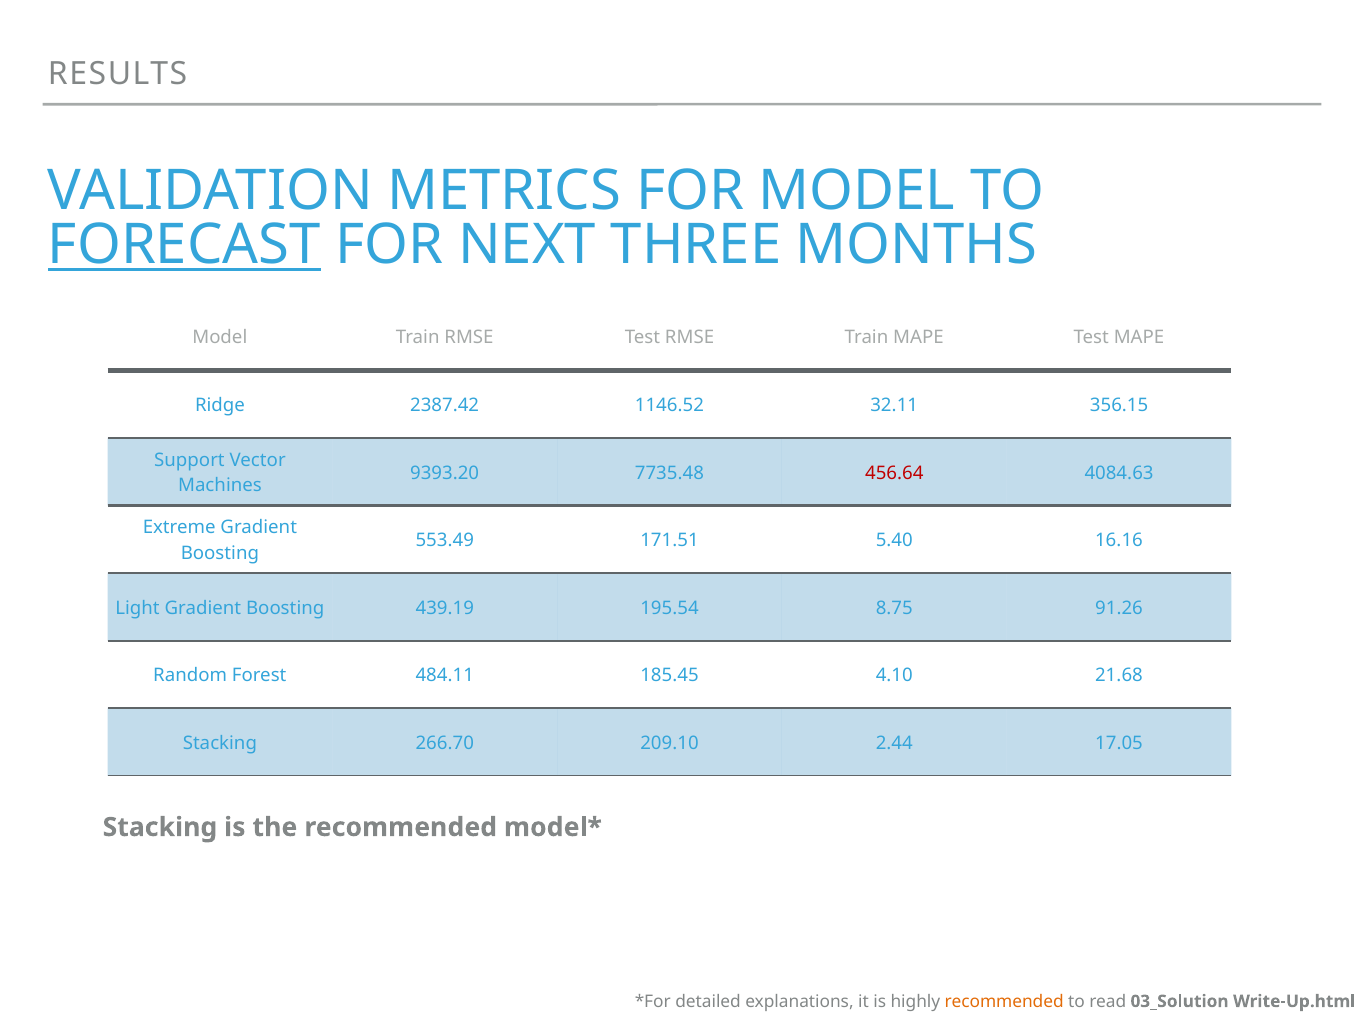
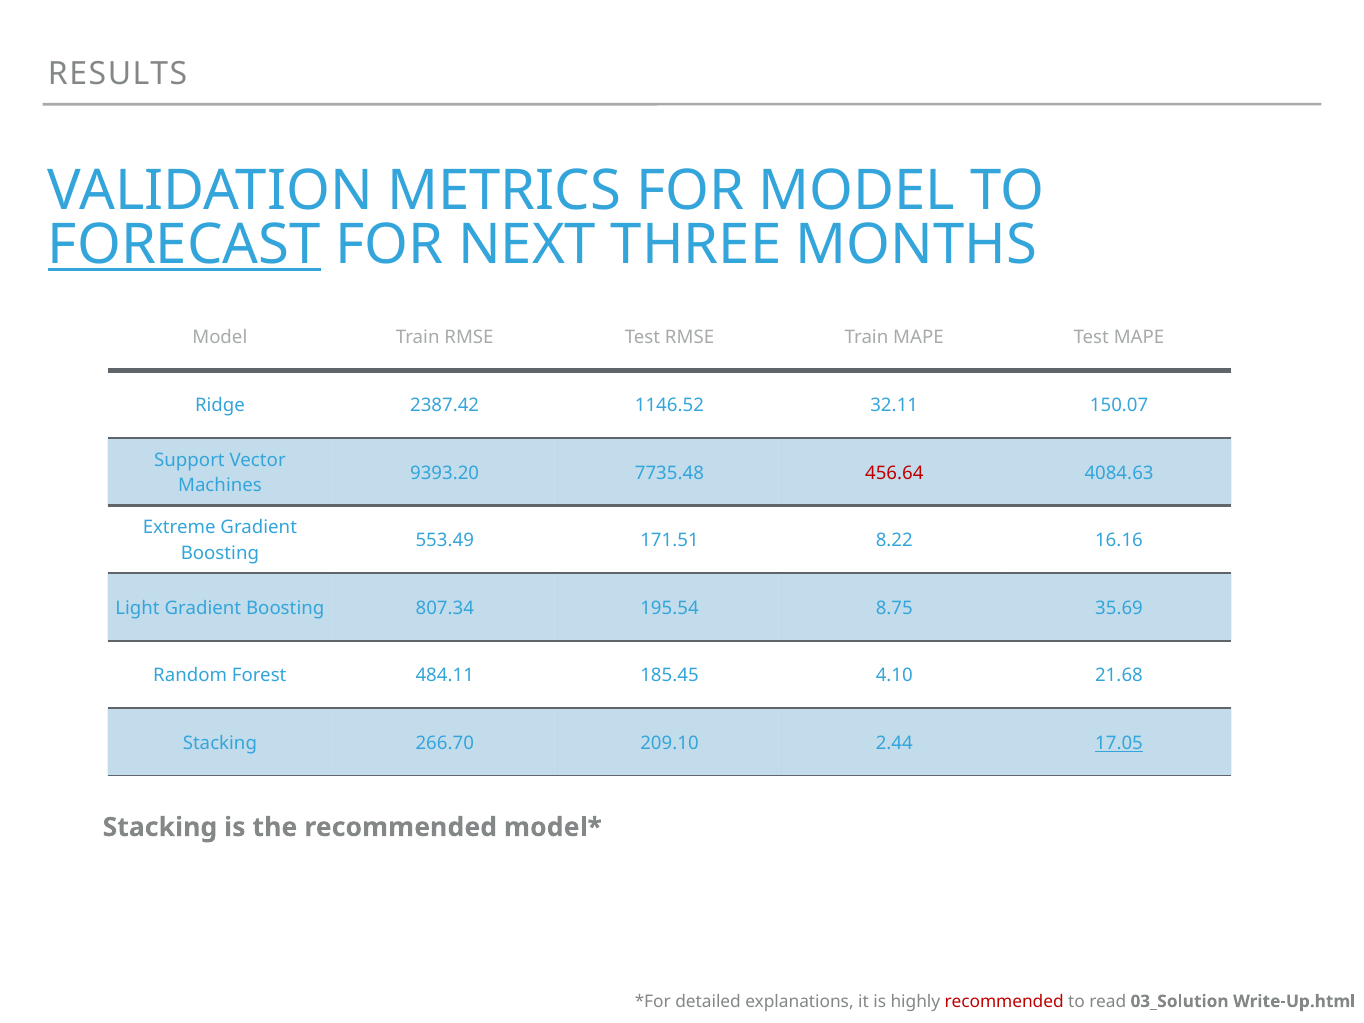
356.15: 356.15 -> 150.07 (1119, 405)
5.40: 5.40 -> 8.22 (894, 540)
439.19: 439.19 -> 807.34 (445, 608)
91.26: 91.26 -> 35.69 (1119, 608)
17.05 underline: none -> present (1119, 743)
recommended colour: orange -> red (1004, 1001)
